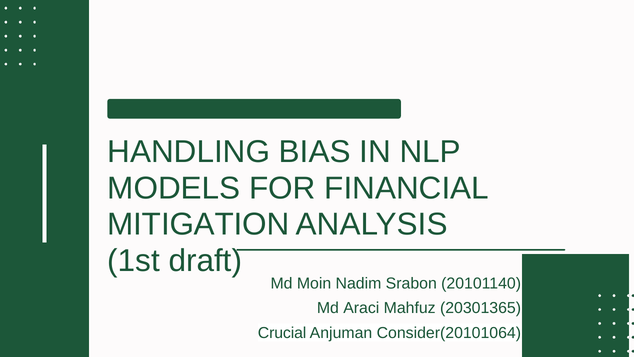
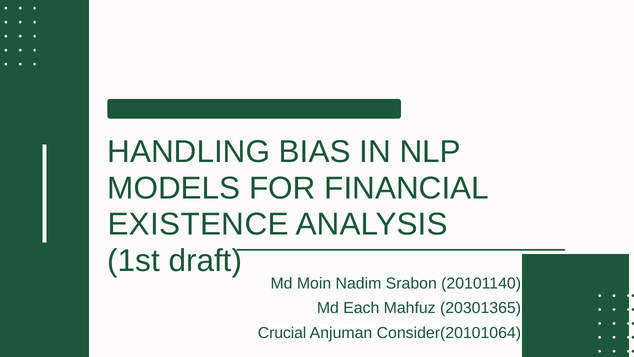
MITIGATION: MITIGATION -> EXISTENCE (198, 224)
Araci: Araci -> Each (361, 308)
